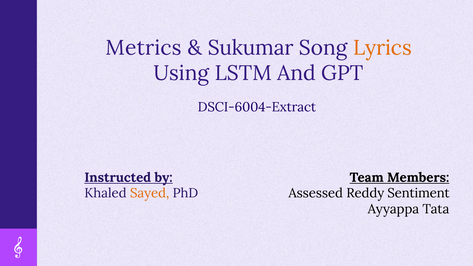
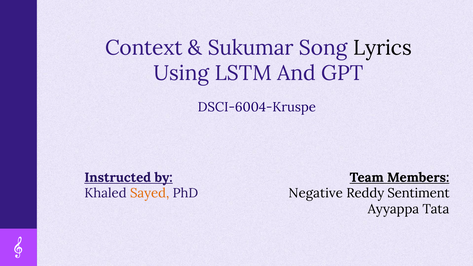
Metrics: Metrics -> Context (144, 48)
Lyrics colour: orange -> black (382, 48)
DSCI-6004-Extract: DSCI-6004-Extract -> DSCI-6004-Kruspe (257, 107)
Assessed: Assessed -> Negative (316, 193)
